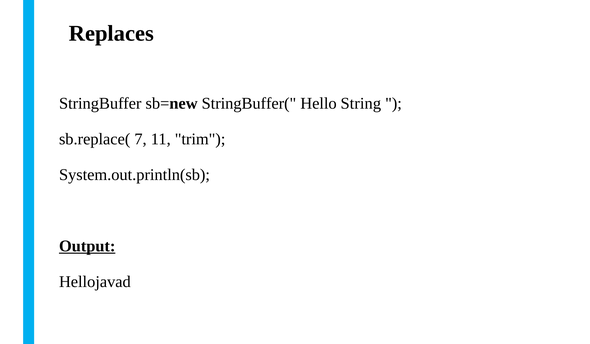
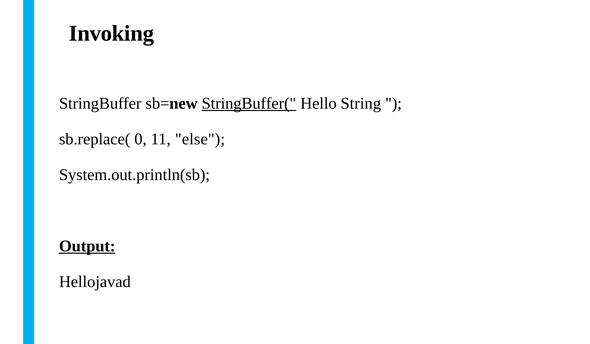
Replaces: Replaces -> Invoking (111, 33)
StringBuffer( underline: none -> present (249, 104)
7: 7 -> 0 (141, 139)
trim: trim -> else (200, 139)
